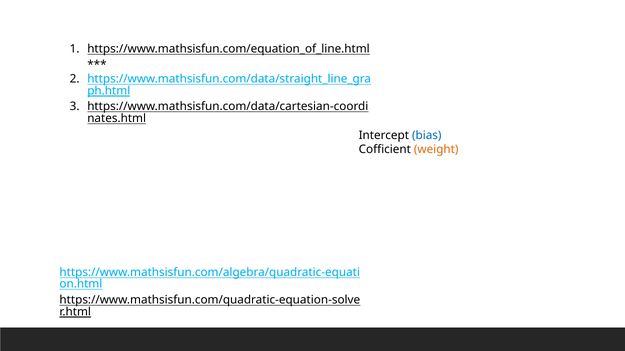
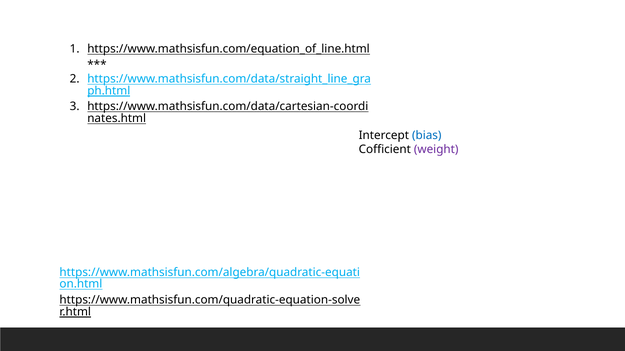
weight colour: orange -> purple (436, 150)
